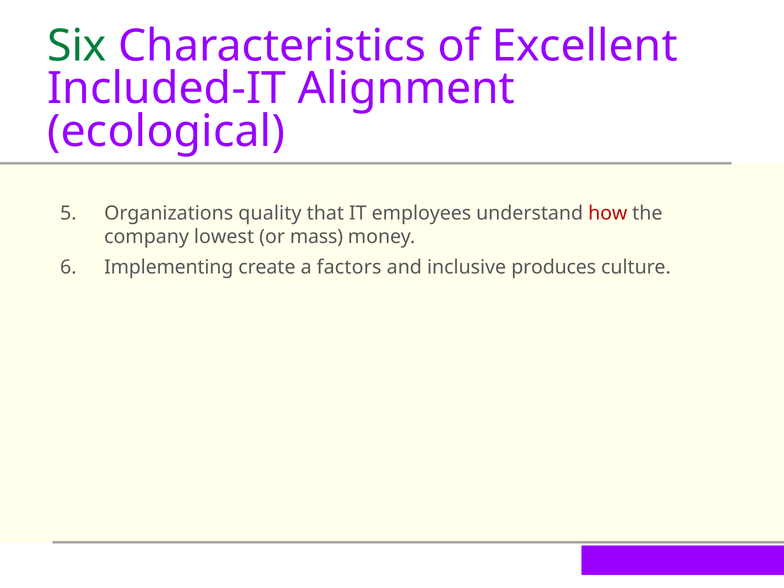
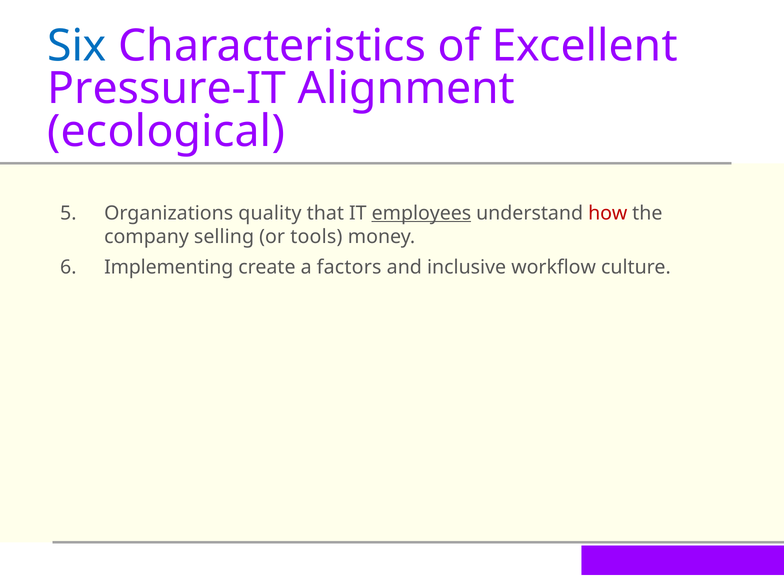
Six colour: green -> blue (77, 46)
Included-IT: Included-IT -> Pressure-IT (167, 89)
employees underline: none -> present (421, 213)
lowest: lowest -> selling (224, 237)
mass: mass -> tools (316, 237)
produces: produces -> workflow (554, 267)
